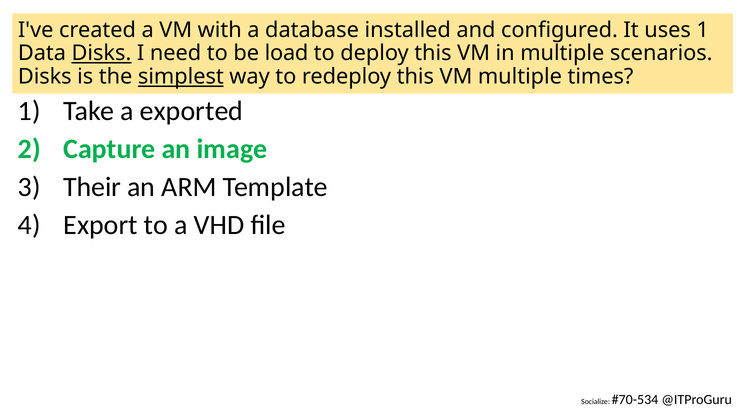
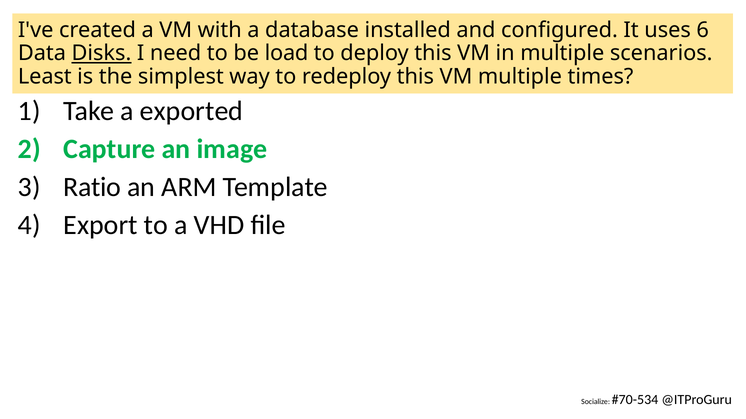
uses 1: 1 -> 6 (703, 30)
Disks: Disks -> Least (45, 77)
simplest underline: present -> none (181, 77)
Their: Their -> Ratio (92, 187)
